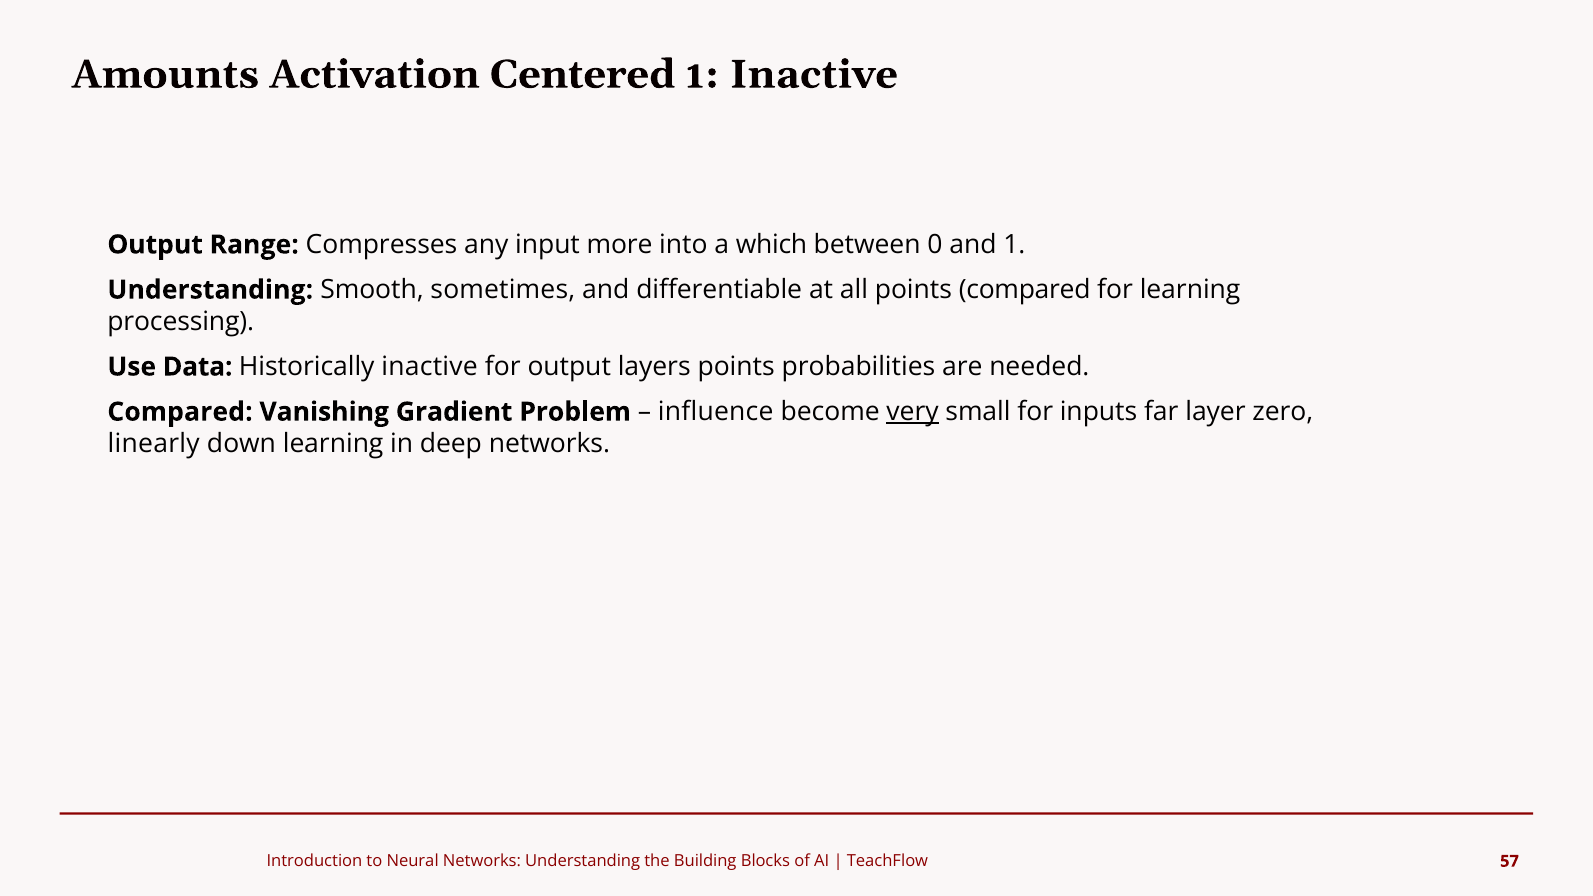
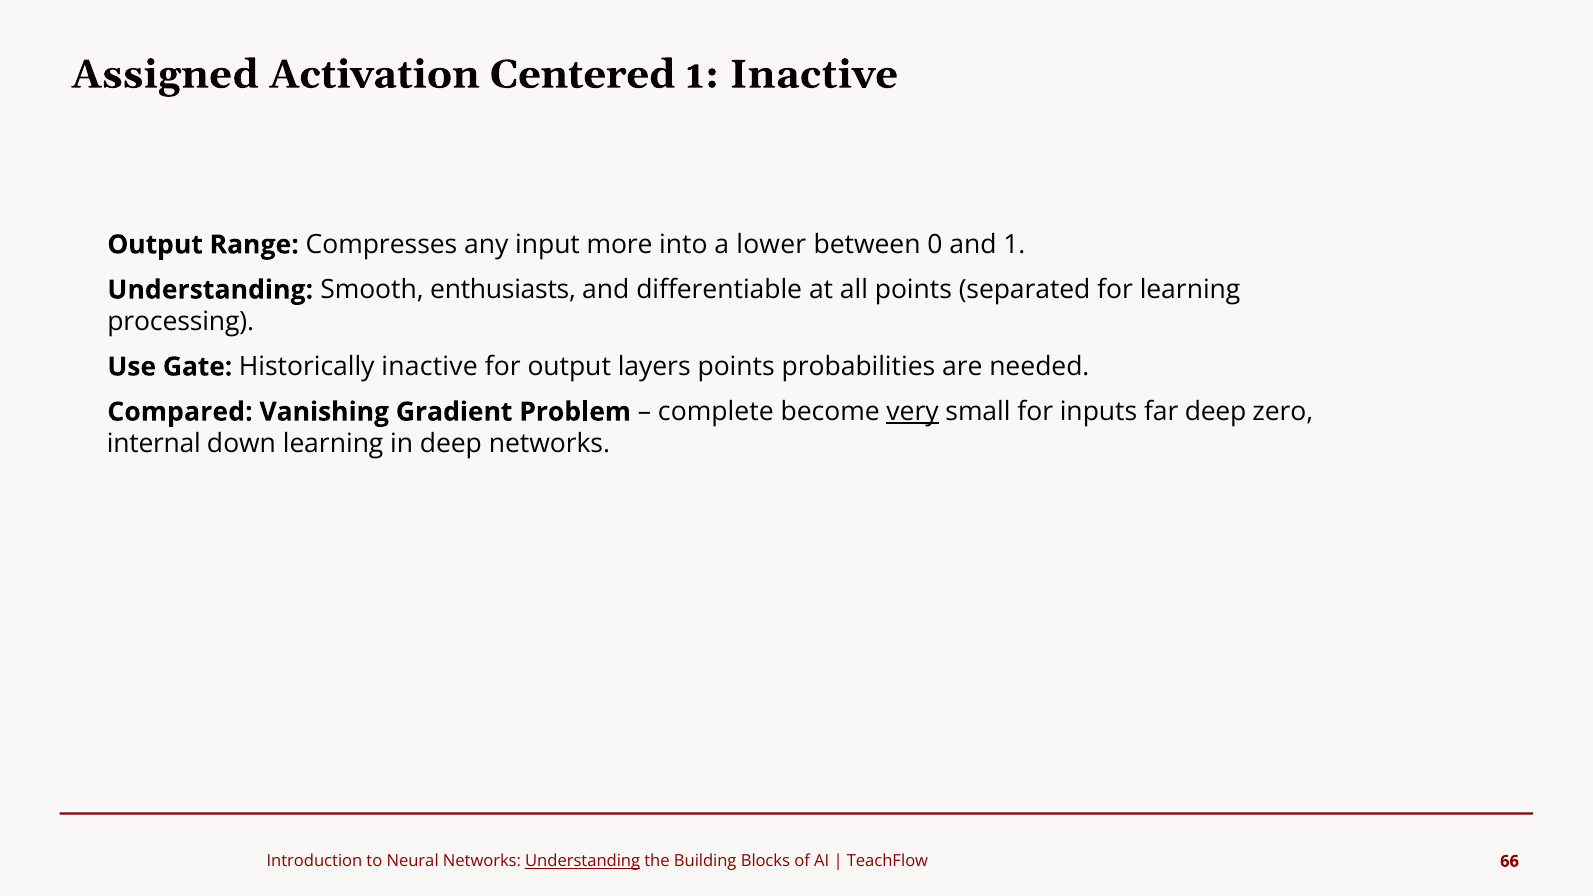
Amounts: Amounts -> Assigned (165, 74)
which: which -> lower (771, 245)
sometimes: sometimes -> enthusiasts (503, 290)
points compared: compared -> separated (1025, 290)
Data: Data -> Gate (198, 367)
influence: influence -> complete (716, 412)
far layer: layer -> deep (1216, 412)
linearly: linearly -> internal (154, 444)
Understanding underline: none -> present (583, 862)
57: 57 -> 66 (1510, 862)
